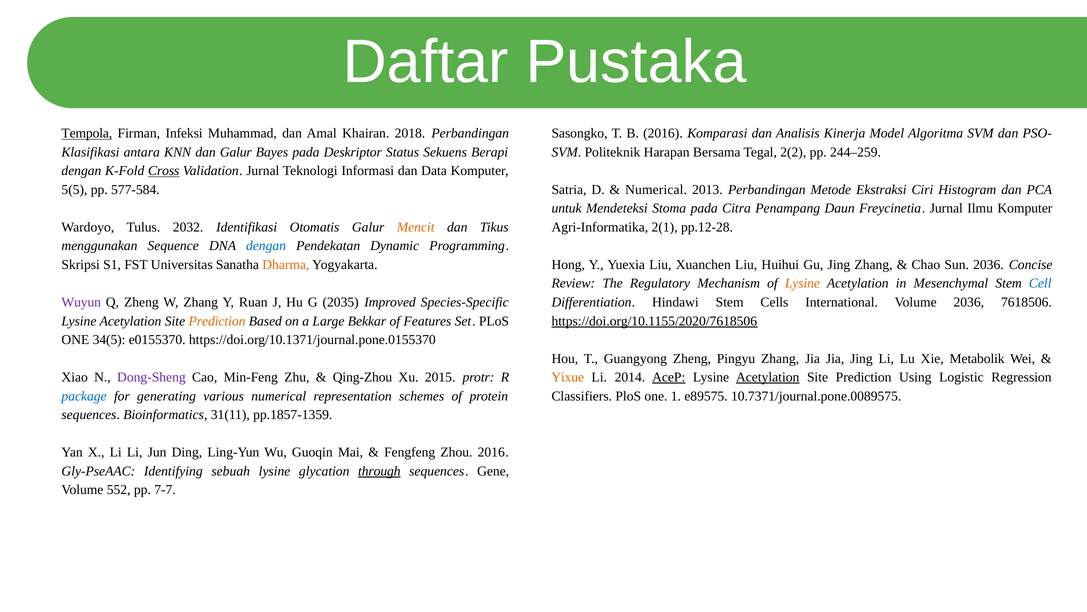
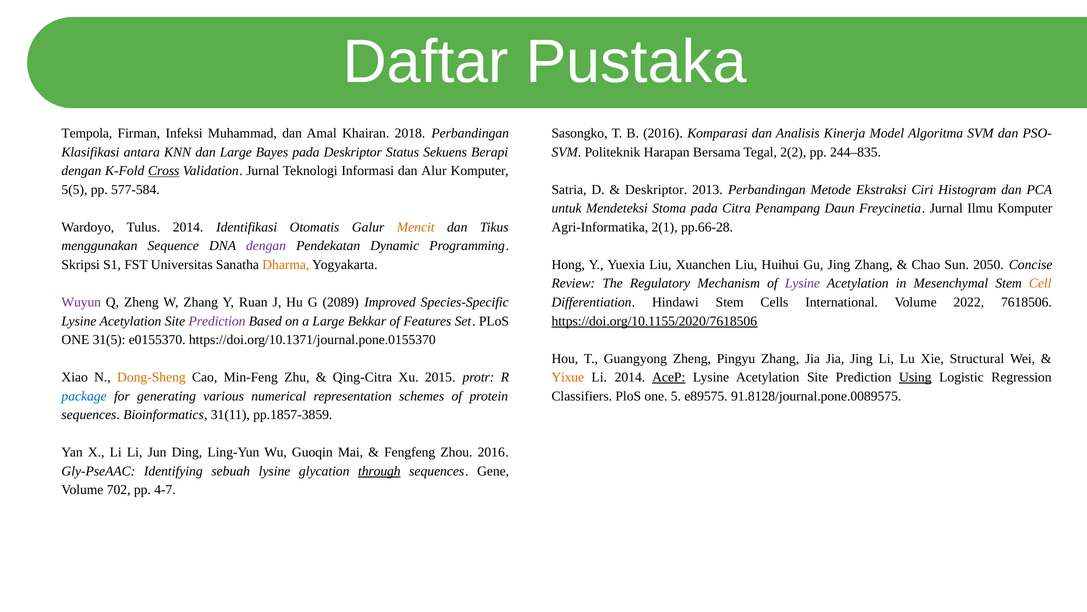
Tempola underline: present -> none (87, 133)
dan Galur: Galur -> Large (236, 152)
244–259: 244–259 -> 244–835 (856, 152)
Data: Data -> Alur (434, 171)
Numerical: Numerical -> Deskriptor (656, 190)
Tulus 2032: 2032 -> 2014 (188, 227)
pp.12-28: pp.12-28 -> pp.66-28 (707, 227)
dengan colour: blue -> purple (266, 246)
Sun 2036: 2036 -> 2050 (988, 264)
Lysine colour: orange -> purple (802, 283)
Cell colour: blue -> orange (1040, 283)
2035: 2035 -> 2089 (341, 302)
Volume 2036: 2036 -> 2022 (969, 302)
Prediction colour: orange -> purple (217, 321)
34(5: 34(5 -> 31(5 (109, 339)
Metabolik: Metabolik -> Structural (977, 358)
Dong-Sheng colour: purple -> orange (151, 377)
Qing-Zhou: Qing-Zhou -> Qing-Citra (362, 377)
Acetylation underline: present -> none (768, 377)
Using underline: none -> present (915, 377)
1: 1 -> 5 (676, 396)
10.7371/journal.pone.0089575: 10.7371/journal.pone.0089575 -> 91.8128/journal.pone.0089575 (816, 396)
pp.1857-1359: pp.1857-1359 -> pp.1857-3859 (293, 414)
552: 552 -> 702 (119, 489)
7-7: 7-7 -> 4-7 (165, 489)
